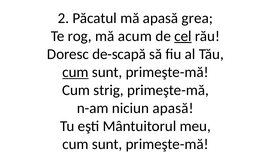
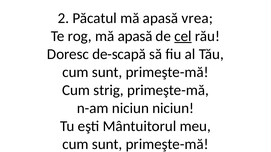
grea: grea -> vrea (197, 18)
rog mă acum: acum -> apasă (135, 36)
cum underline: present -> none (75, 72)
niciun apasă: apasă -> niciun (173, 108)
